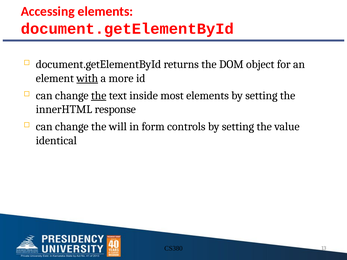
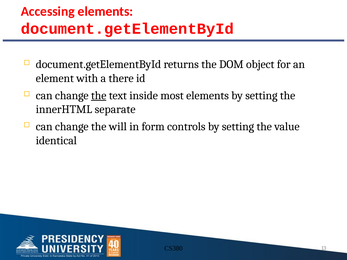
with underline: present -> none (87, 78)
more: more -> there (121, 78)
response: response -> separate (115, 109)
